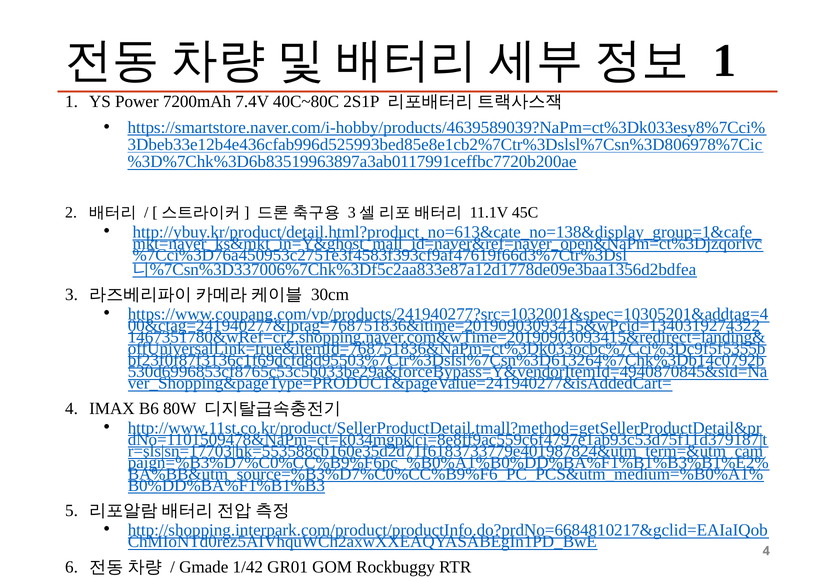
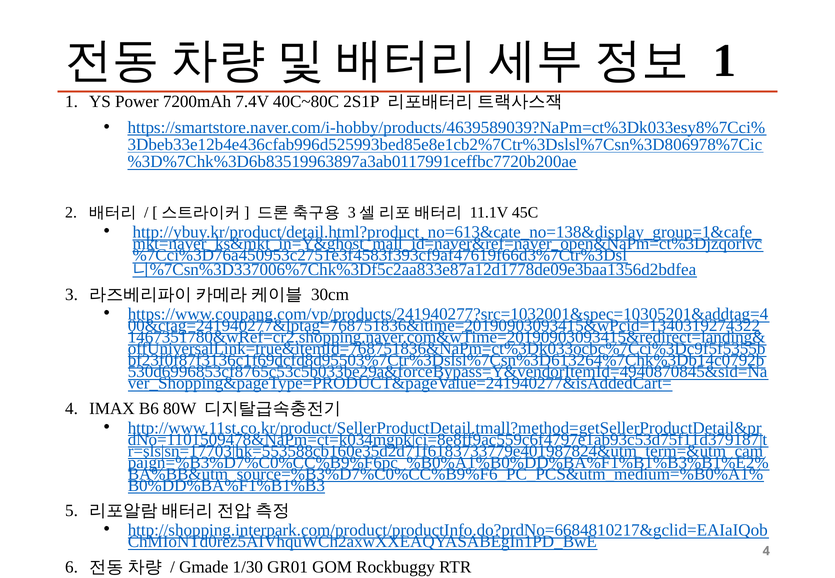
1/42: 1/42 -> 1/30 (248, 567)
